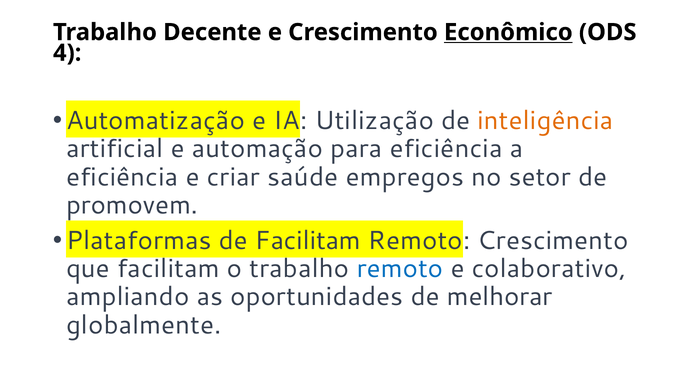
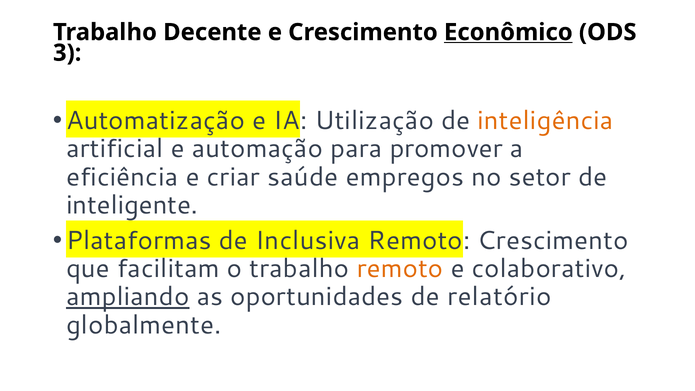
4: 4 -> 3 (67, 53)
para eficiência: eficiência -> promover (446, 149)
promovem: promovem -> inteligente (132, 205)
de Facilitam: Facilitam -> Inclusiva (308, 240)
remoto colour: blue -> orange (400, 269)
ampliando underline: none -> present (128, 297)
melhorar: melhorar -> relatório (499, 297)
